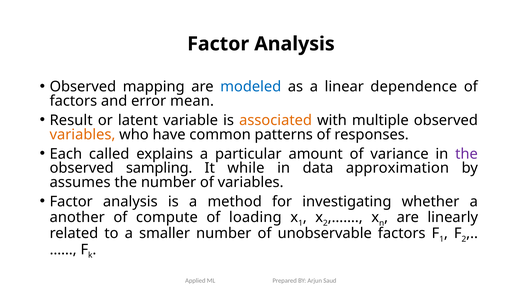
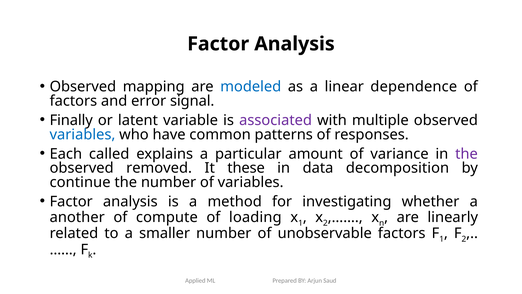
mean: mean -> signal (192, 101)
Result: Result -> Finally (71, 120)
associated colour: orange -> purple (276, 120)
variables colour: orange -> blue (82, 134)
sampling: sampling -> removed (159, 168)
while: while -> these (246, 168)
approximation: approximation -> decomposition (398, 168)
assumes: assumes -> continue (80, 182)
